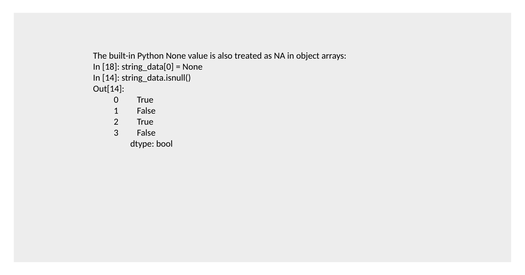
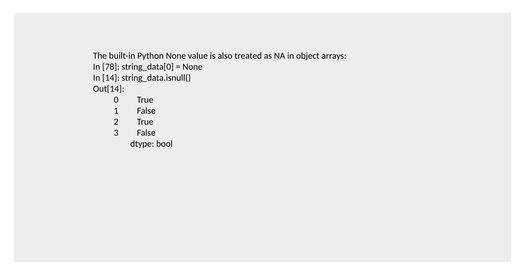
18: 18 -> 78 (111, 67)
